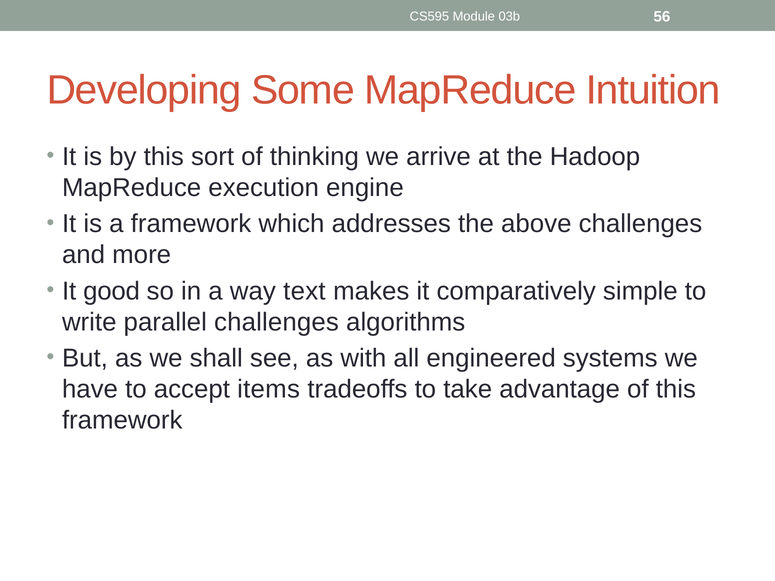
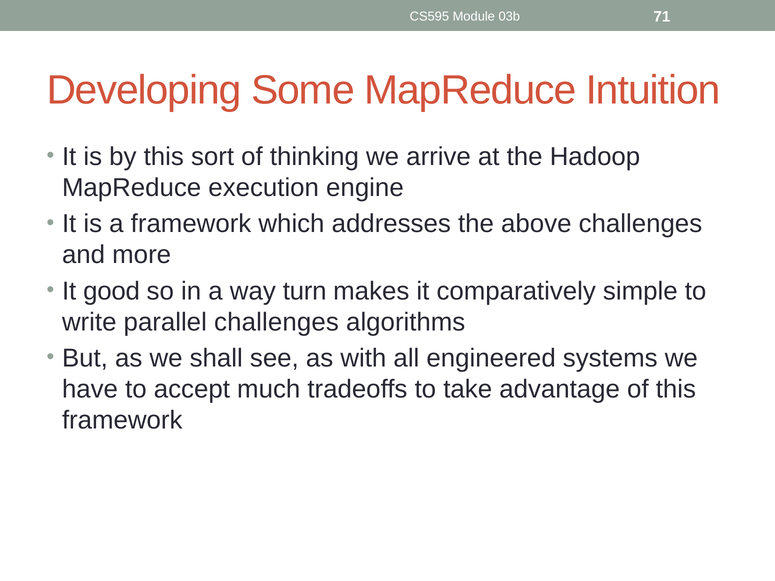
56: 56 -> 71 (662, 17)
text: text -> turn (305, 291)
items: items -> much (269, 389)
